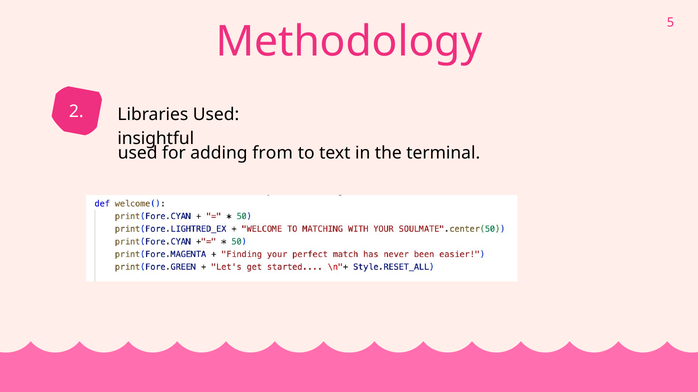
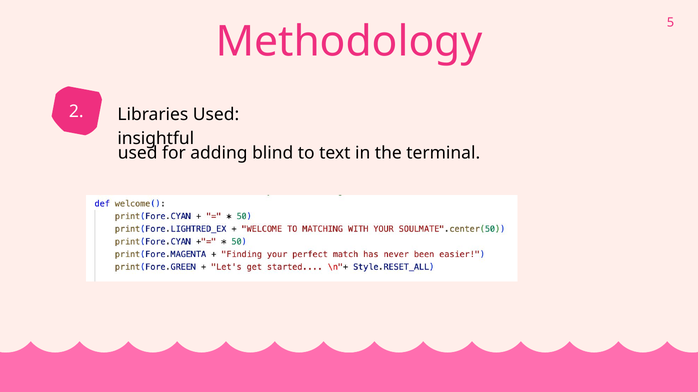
from: from -> blind (273, 153)
